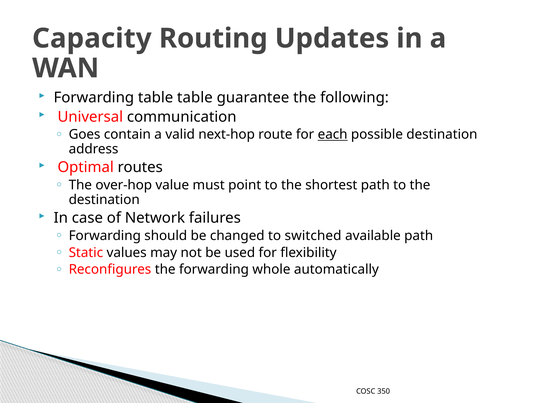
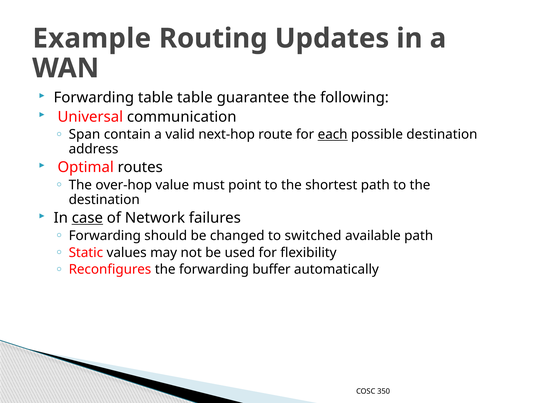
Capacity: Capacity -> Example (92, 38)
Goes: Goes -> Span (84, 134)
case underline: none -> present (87, 218)
whole: whole -> buffer (271, 269)
